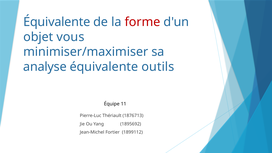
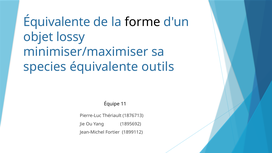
forme colour: red -> black (142, 22)
vous: vous -> lossy (71, 37)
analyse: analyse -> species (45, 67)
